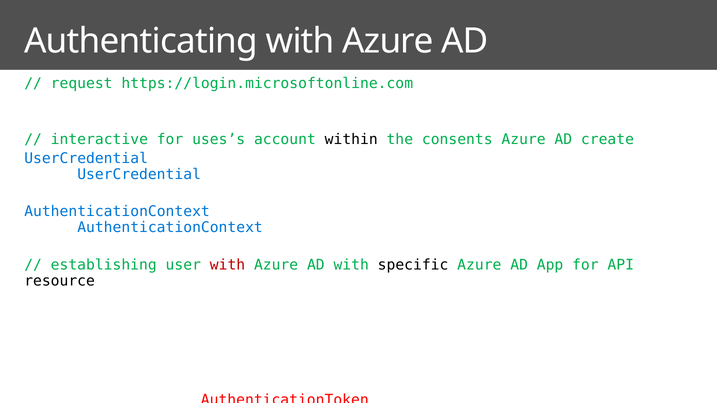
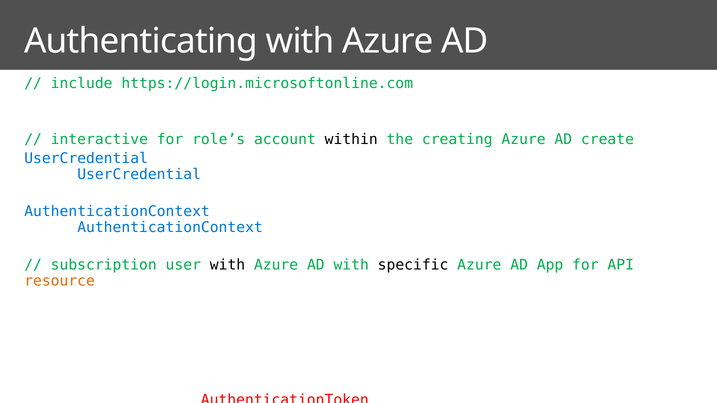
request: request -> include (82, 83)
uses’s: uses’s -> role’s (219, 140)
consents: consents -> creating (457, 140)
establishing: establishing -> subscription (104, 265)
with colour: red -> black (227, 265)
resource colour: black -> orange (60, 281)
